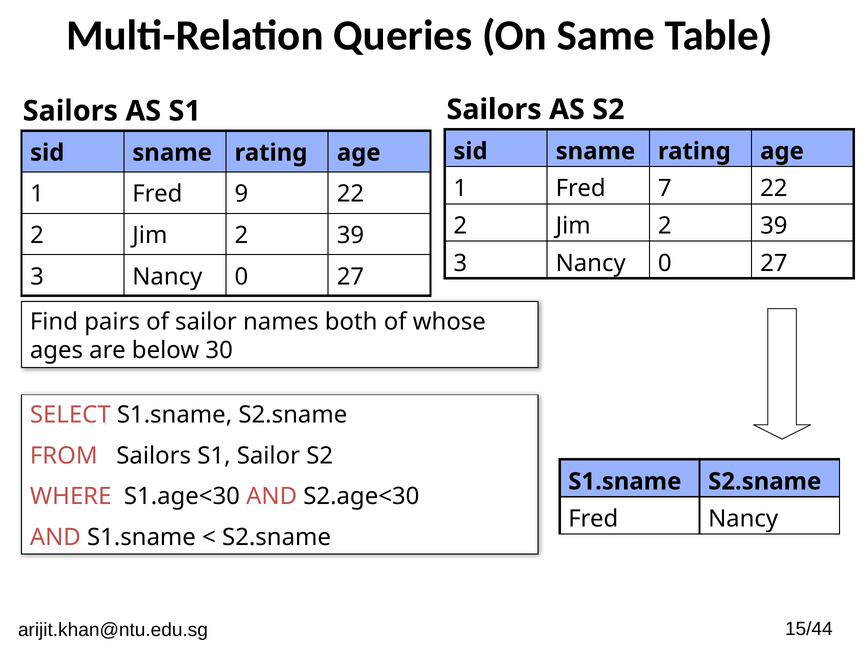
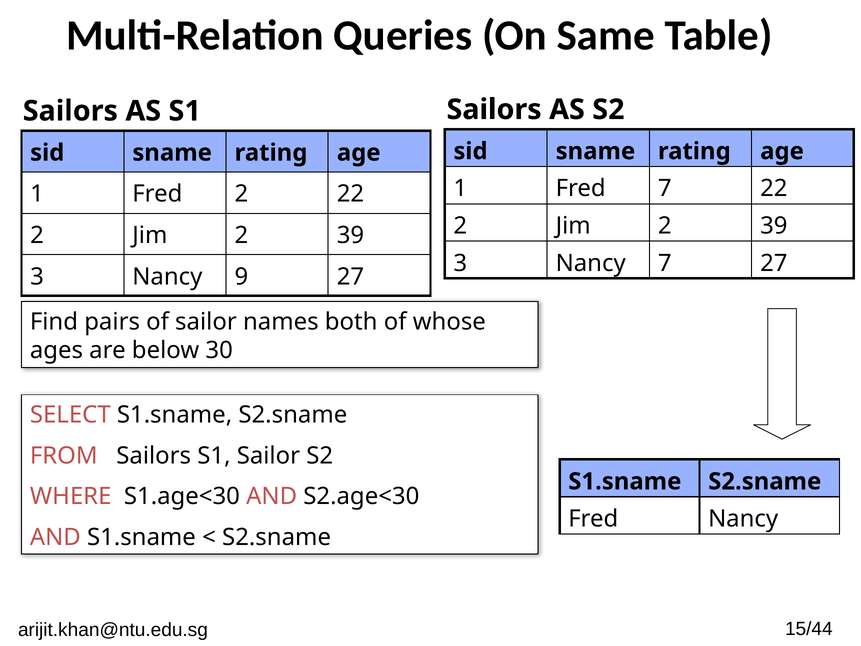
Fred 9: 9 -> 2 (241, 194)
0: 0 -> 7 (665, 263)
0: 0 -> 9 (241, 277)
